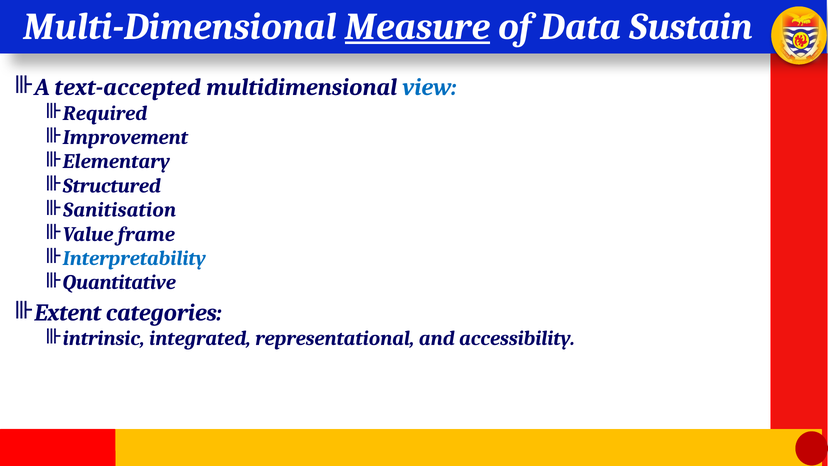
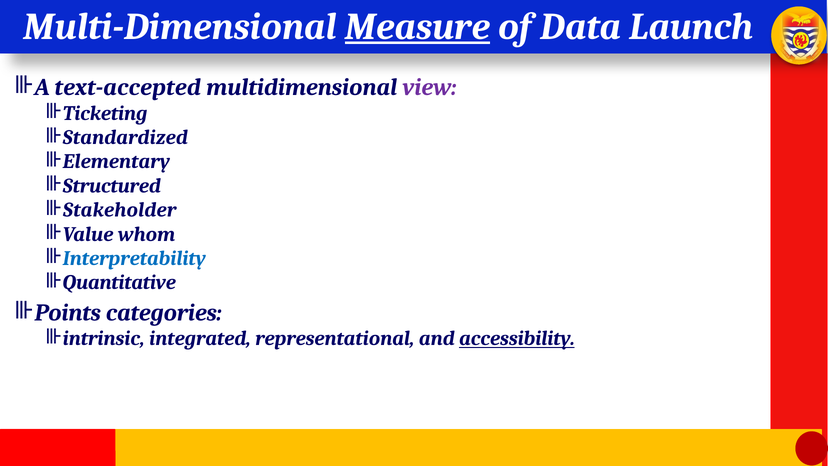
Sustain: Sustain -> Launch (691, 26)
view colour: blue -> purple (429, 87)
Required: Required -> Ticketing (105, 113)
Improvement: Improvement -> Standardized (125, 137)
Sanitisation: Sanitisation -> Stakeholder (120, 210)
frame: frame -> whom (147, 234)
Extent: Extent -> Points (68, 312)
accessibility underline: none -> present (517, 338)
